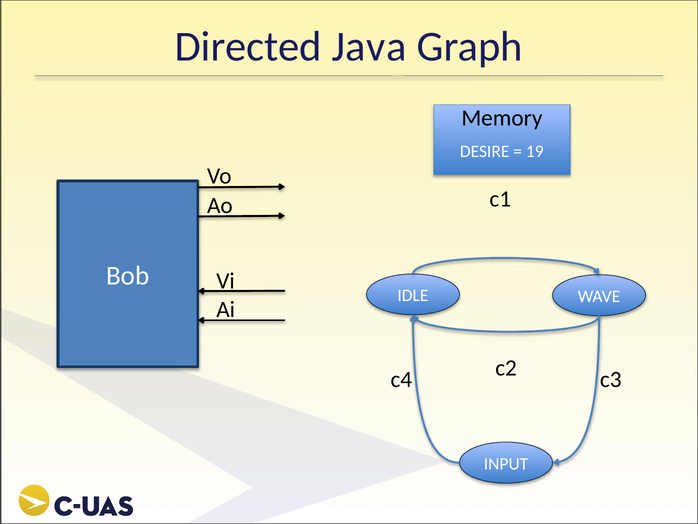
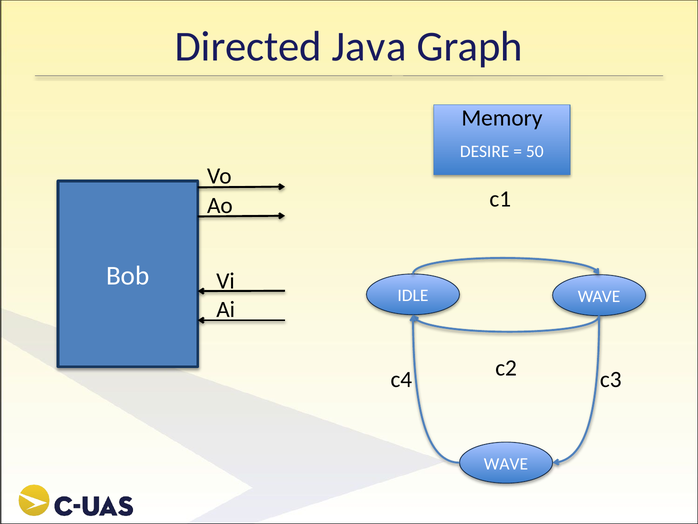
19: 19 -> 50 (535, 151)
INPUT: INPUT -> WAVE (506, 463)
